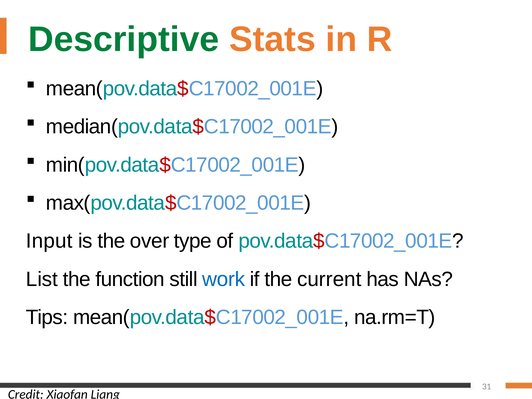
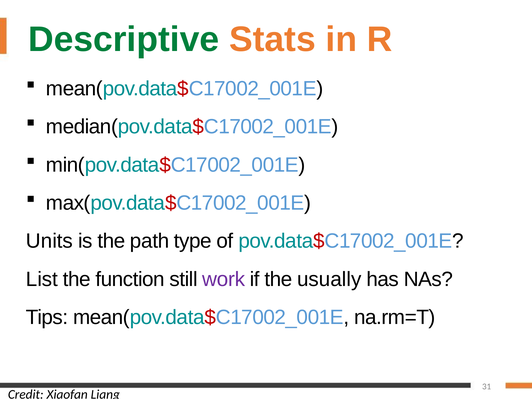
Input: Input -> Units (49, 241)
over: over -> path (150, 241)
work colour: blue -> purple (224, 279)
current: current -> usually (329, 279)
